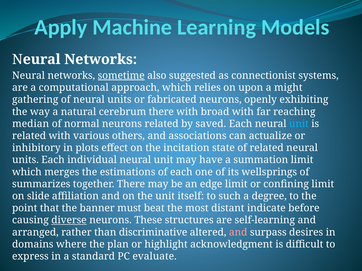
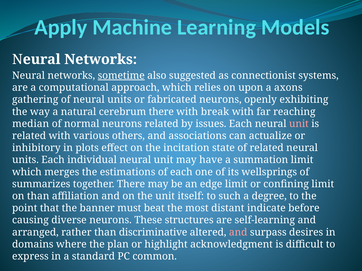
might: might -> axons (288, 88)
broad: broad -> break (215, 112)
saved: saved -> issues (211, 124)
unit colour: light blue -> pink (299, 124)
on slide: slide -> than (38, 196)
diverse underline: present -> none (69, 221)
evaluate: evaluate -> common (155, 257)
